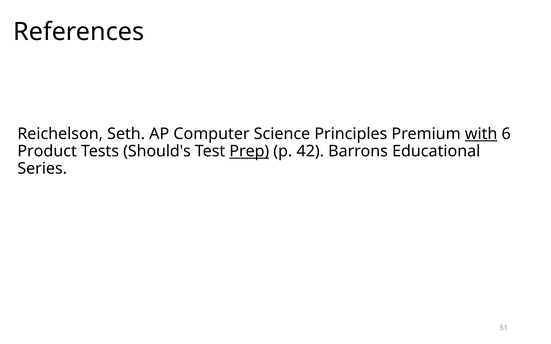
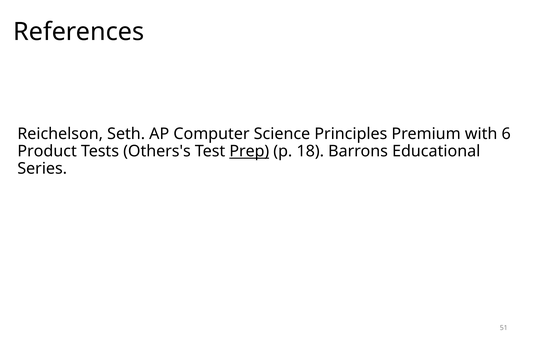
with underline: present -> none (481, 134)
Should's: Should's -> Others's (157, 151)
42: 42 -> 18 (310, 151)
